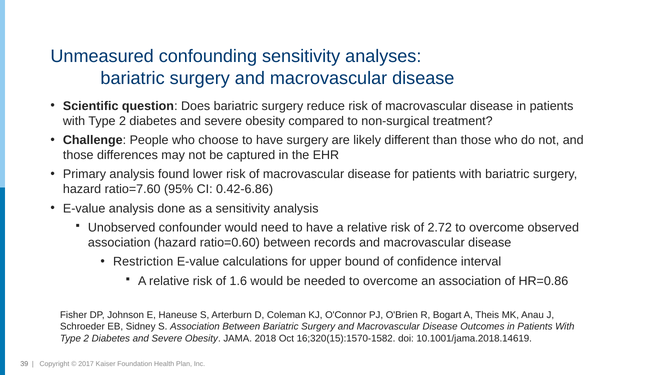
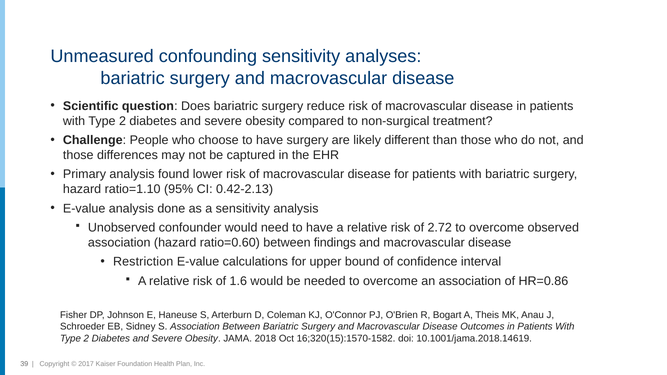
ratio=7.60: ratio=7.60 -> ratio=1.10 (133, 189)
0.42-6.86: 0.42-6.86 -> 0.42-2.13 (245, 189)
records: records -> findings (335, 243)
